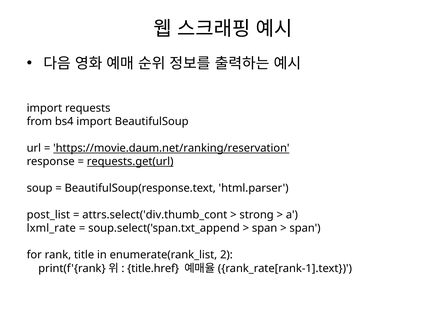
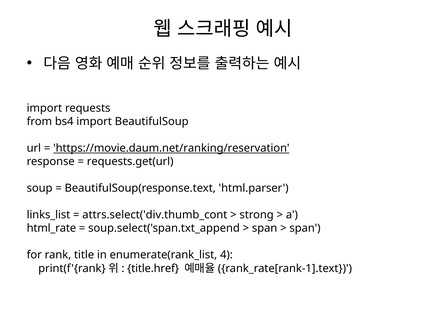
requests.get(url underline: present -> none (130, 162)
post_list: post_list -> links_list (48, 215)
lxml_rate: lxml_rate -> html_rate (51, 229)
2: 2 -> 4 (226, 255)
